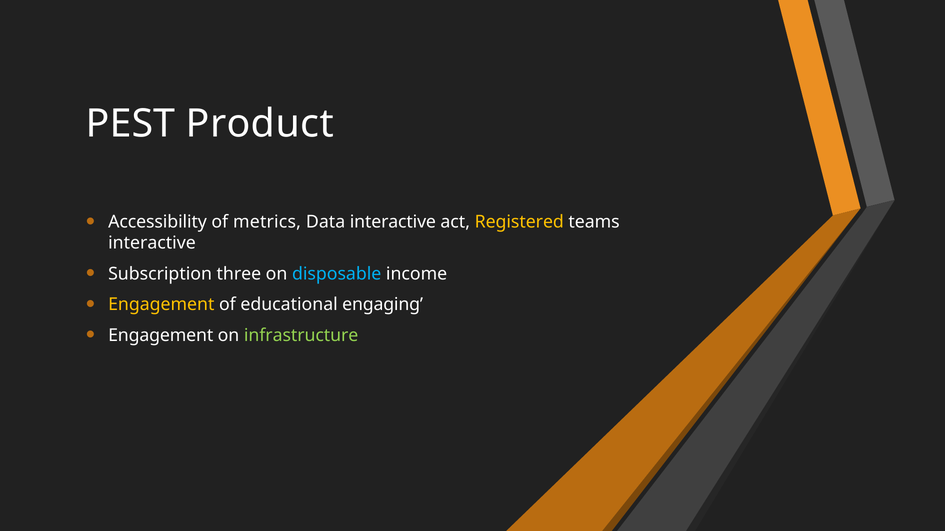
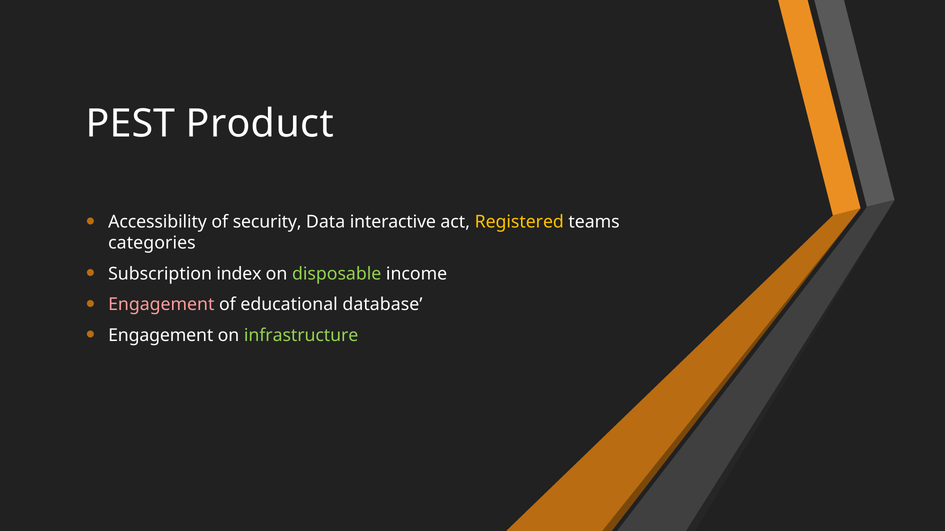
metrics: metrics -> security (267, 222)
interactive: interactive -> categories (152, 243)
three: three -> index (239, 274)
disposable colour: light blue -> light green (337, 274)
Engagement colour: yellow -> pink (161, 305)
engaging: engaging -> database (382, 305)
